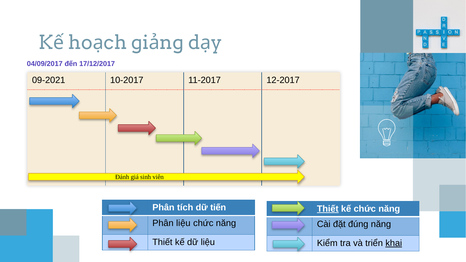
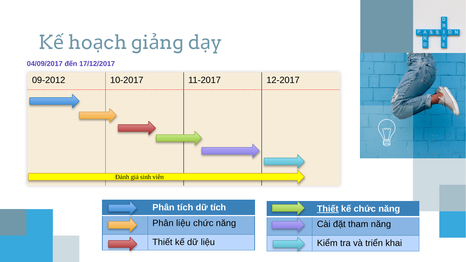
09-2021: 09-2021 -> 09-2012 (49, 80)
dữ tiến: tiến -> tích (218, 208)
đúng: đúng -> tham (358, 224)
khai underline: present -> none (394, 243)
